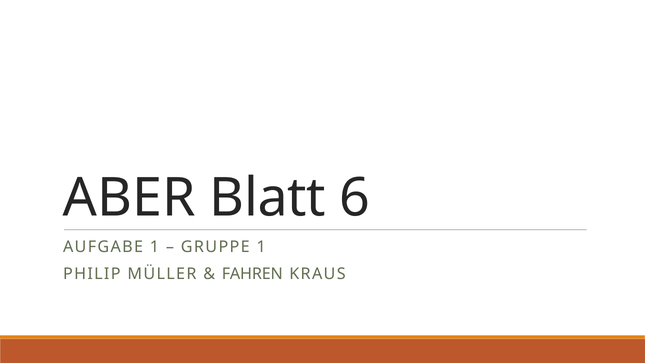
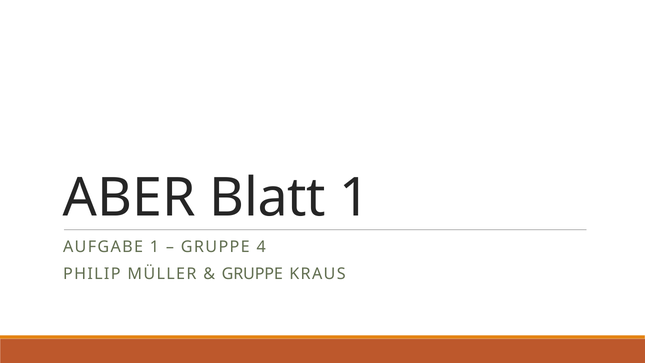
Blatt 6: 6 -> 1 (355, 198)
GRUPPE 1: 1 -> 4 (261, 247)
FAHREN: FAHREN -> GRUPPE (252, 274)
